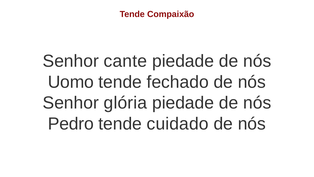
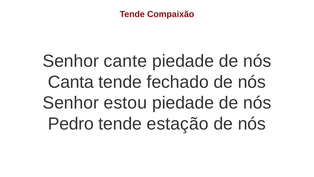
Uomo: Uomo -> Canta (71, 82)
glória: glória -> estou (125, 103)
cuidado: cuidado -> estação (178, 124)
